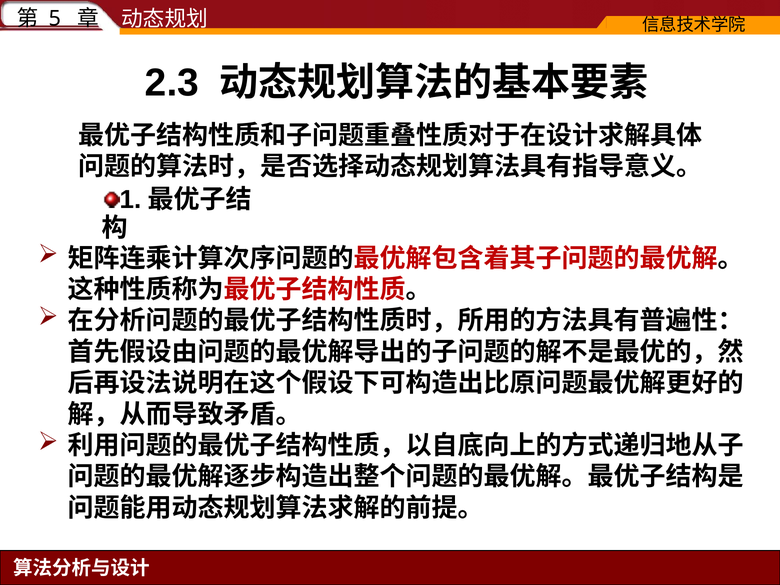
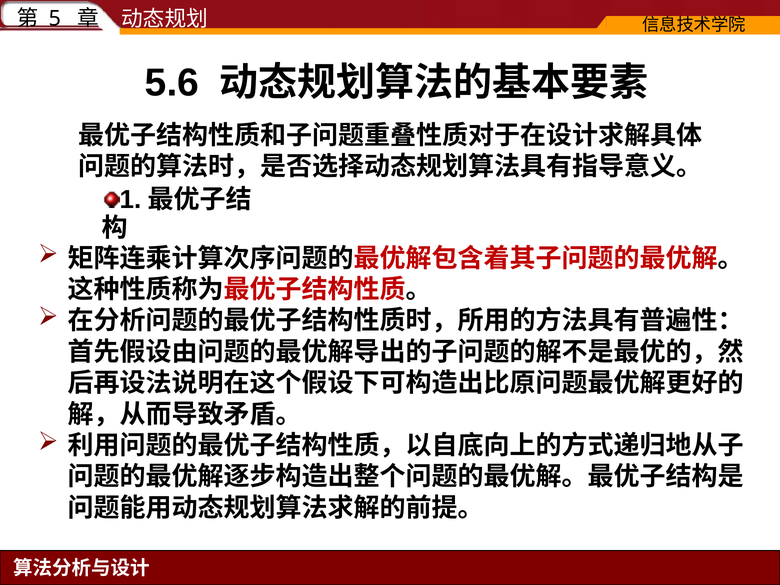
2.3: 2.3 -> 5.6 (172, 83)
